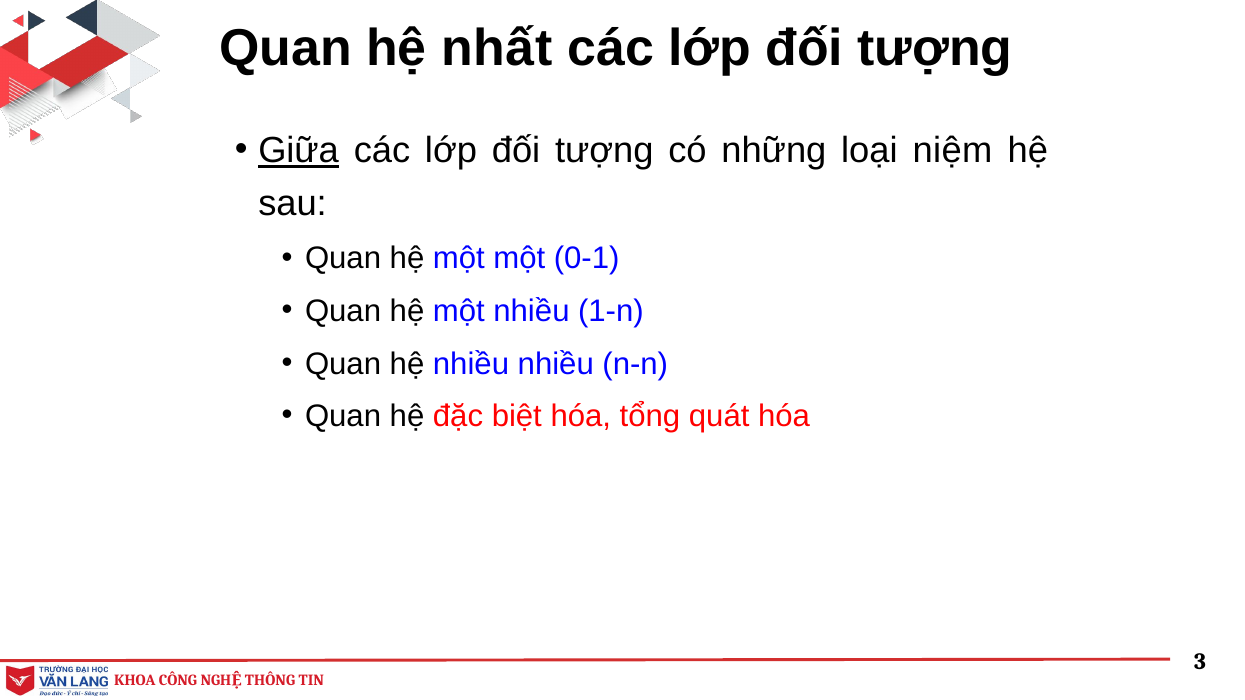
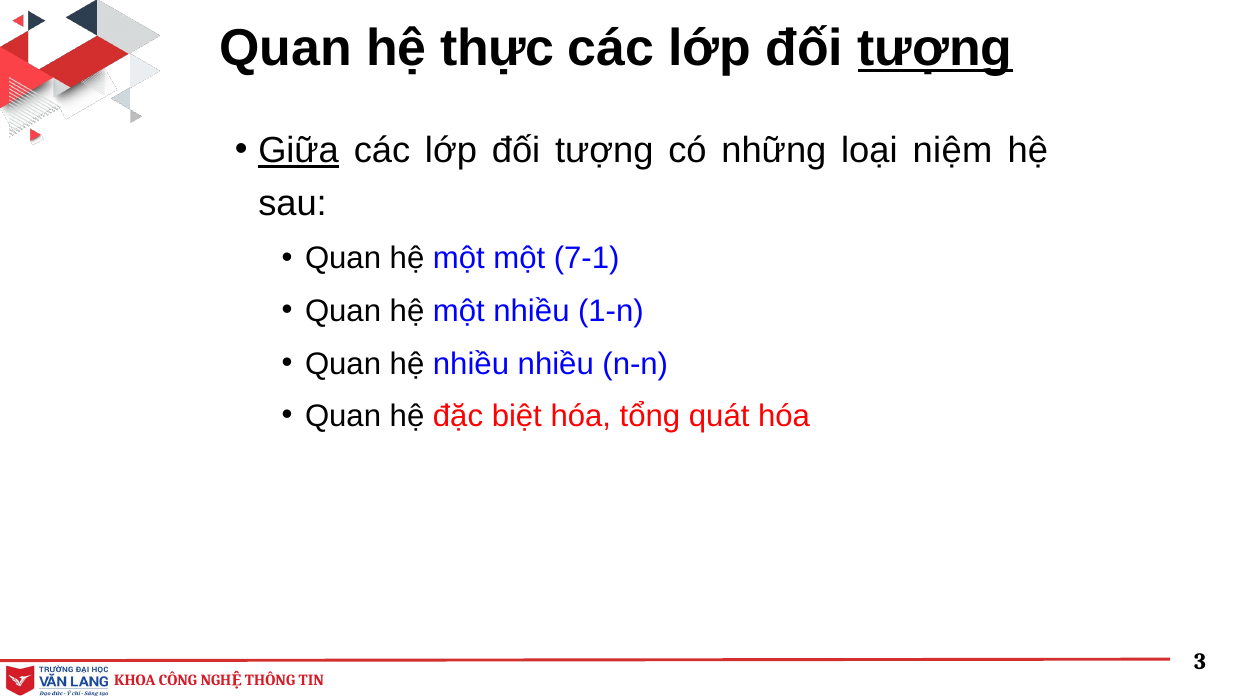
nhất: nhất -> thực (497, 48)
tượng underline: none -> present (935, 48)
0-1: 0-1 -> 7-1 (587, 259)
